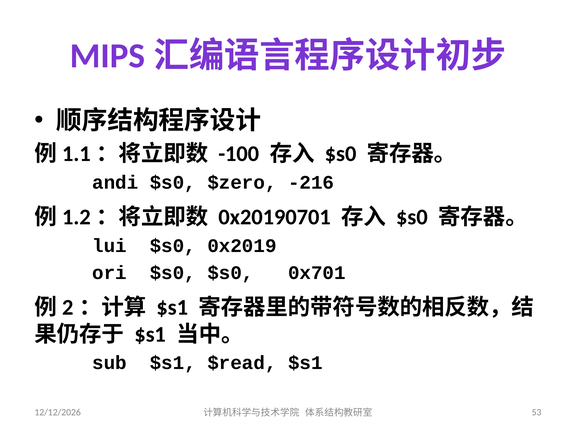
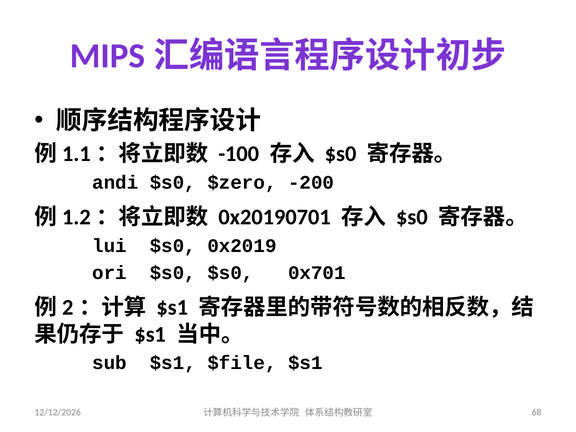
-216: -216 -> -200 (311, 182)
$read: $read -> $file (242, 363)
53: 53 -> 68 (537, 412)
